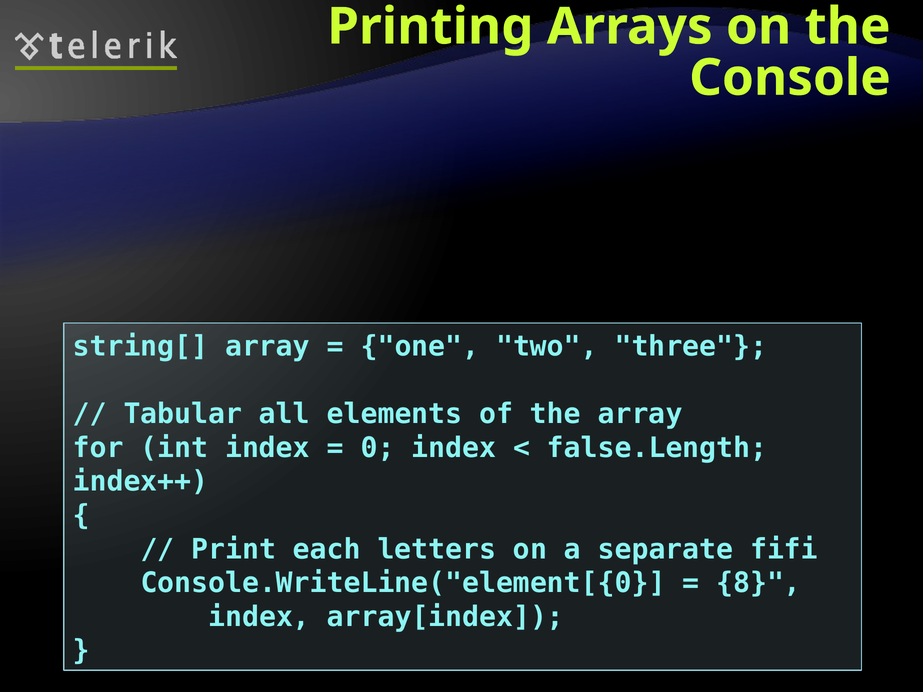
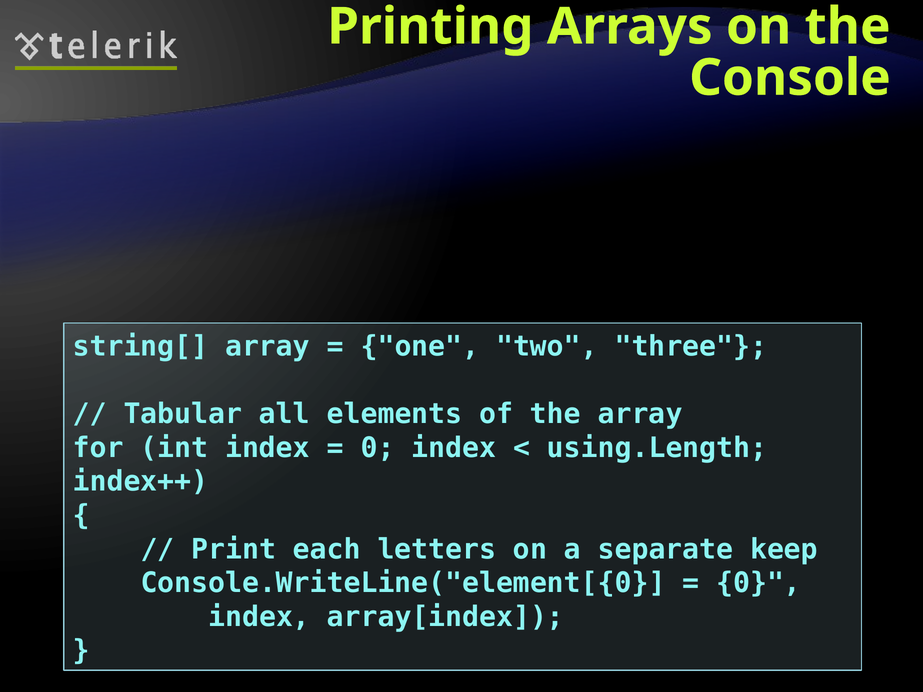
false.Length: false.Length -> using.Length (657, 448)
fifi: fifi -> keep (784, 549)
8: 8 -> 0 (759, 583)
